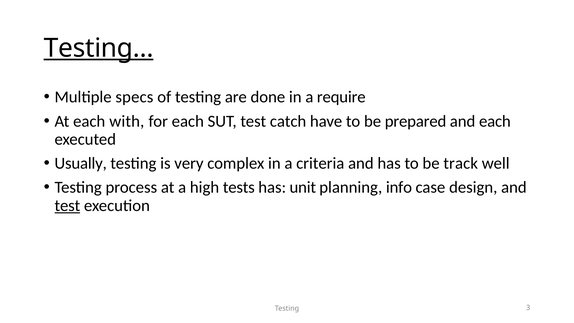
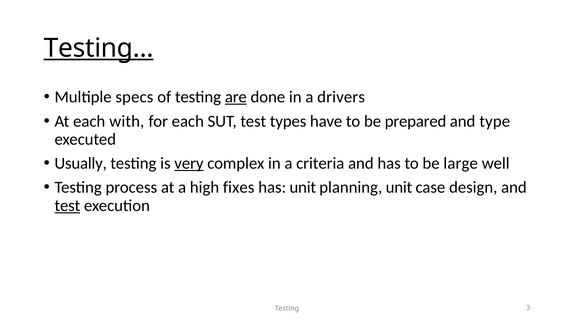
are underline: none -> present (236, 97)
require: require -> drivers (341, 97)
catch: catch -> types (288, 121)
and each: each -> type (495, 121)
very underline: none -> present (189, 163)
track: track -> large (461, 163)
tests: tests -> fixes (239, 187)
planning info: info -> unit (399, 187)
